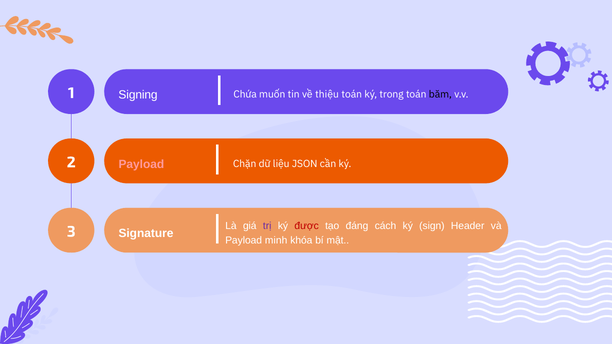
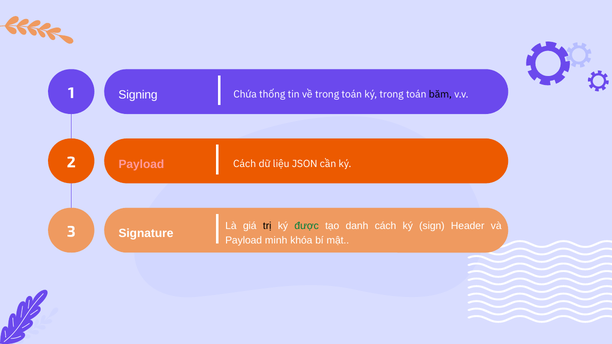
muốn: muốn -> thống (272, 95)
về thiệu: thiệu -> trong (327, 95)
Chặn: Chặn -> Cách (245, 164)
trị colour: purple -> black (267, 226)
được colour: red -> green (307, 226)
đáng: đáng -> danh (357, 226)
